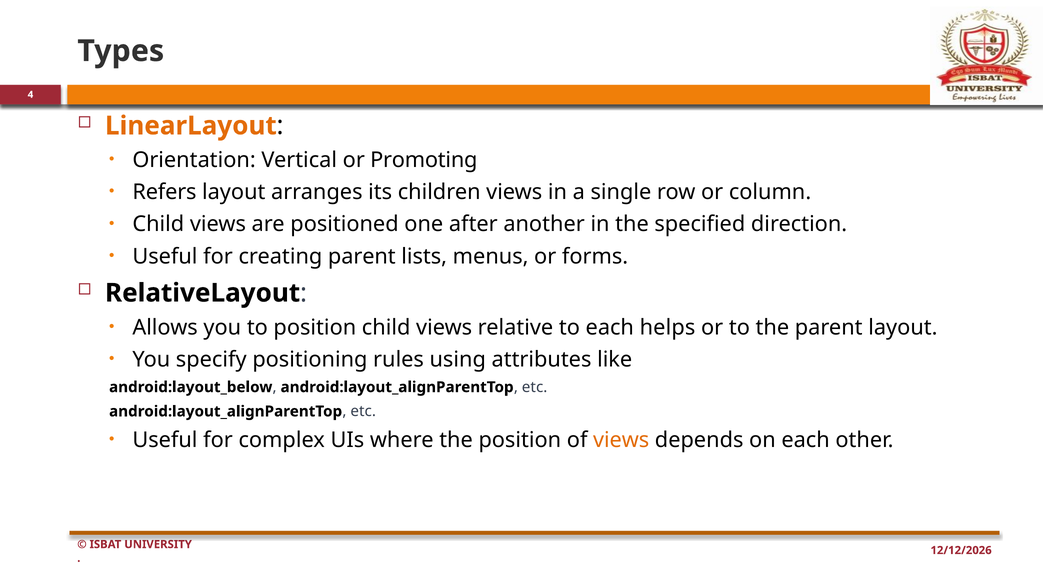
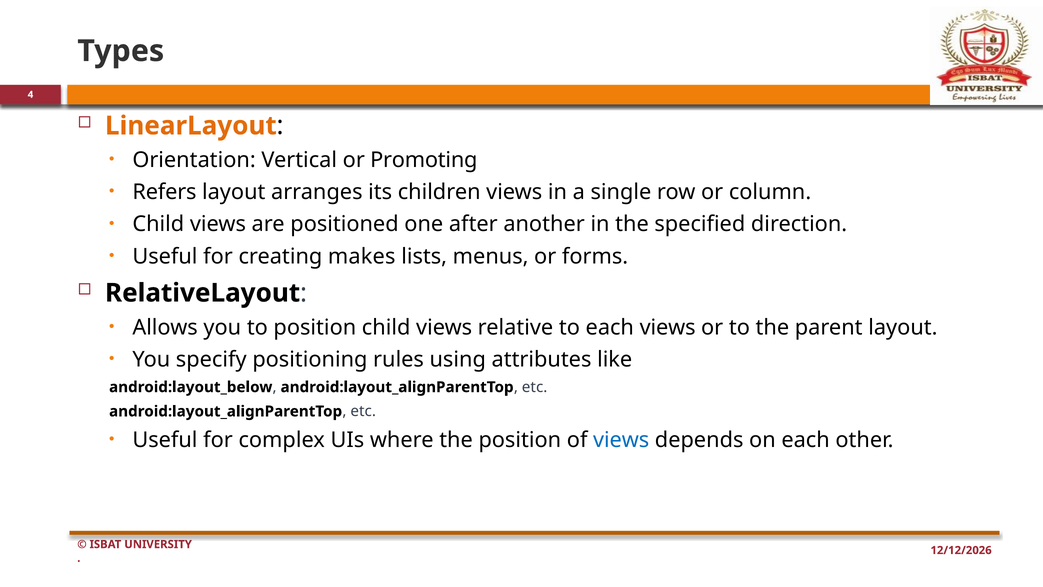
creating parent: parent -> makes (362, 256)
each helps: helps -> views (668, 327)
views colour: orange -> blue (621, 440)
